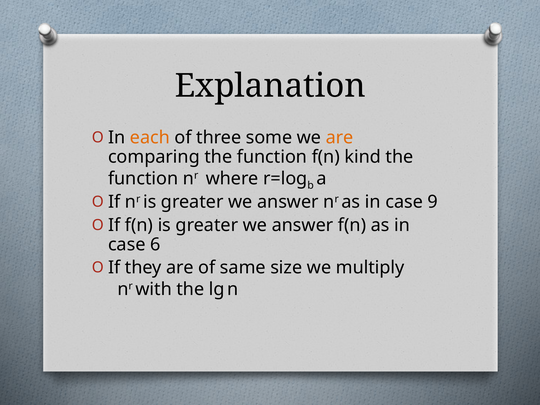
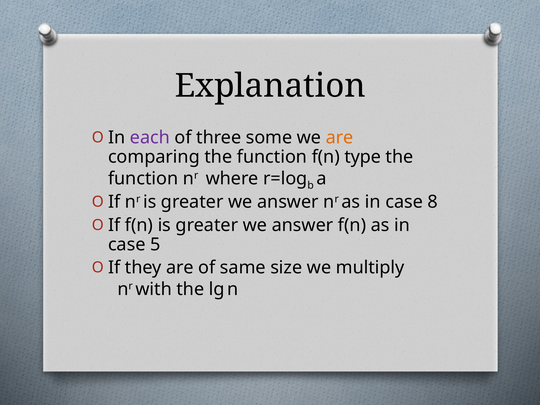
each colour: orange -> purple (150, 137)
kind: kind -> type (363, 157)
9: 9 -> 8 (433, 202)
6: 6 -> 5 (155, 244)
